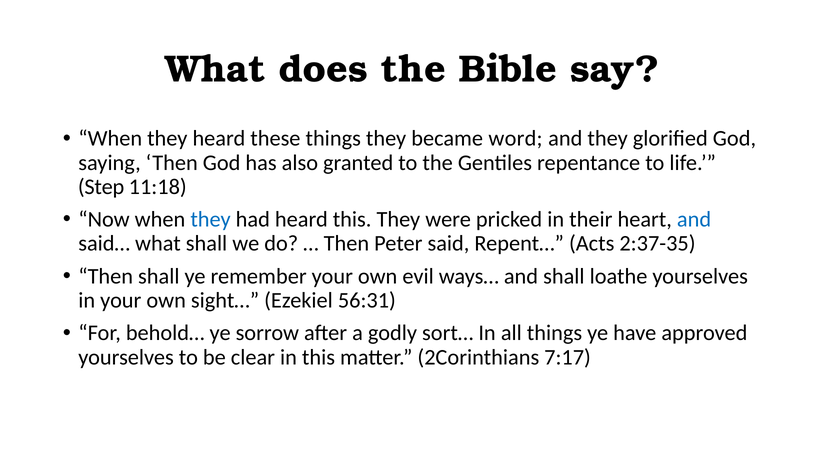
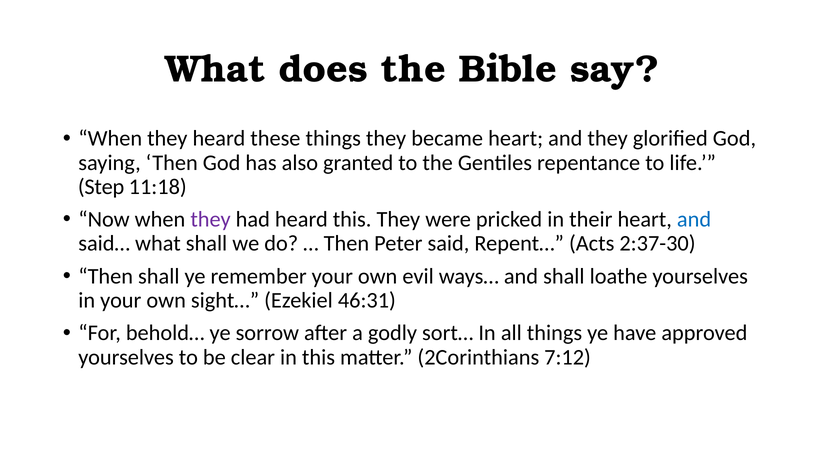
became word: word -> heart (516, 139)
they colour: blue -> purple (211, 219)
2:37-35: 2:37-35 -> 2:37-30 (657, 244)
56:31: 56:31 -> 46:31 (367, 300)
7:17: 7:17 -> 7:12 (568, 357)
